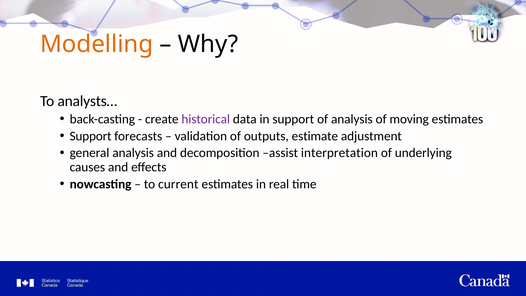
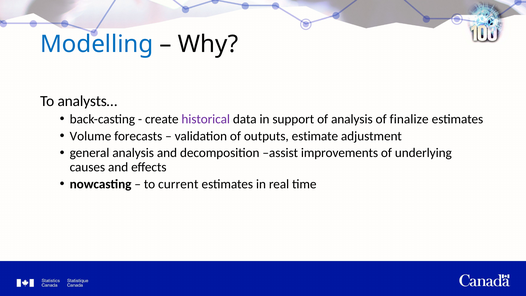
Modelling colour: orange -> blue (97, 44)
moving: moving -> finalize (409, 119)
Support: Support -> Volume (90, 136)
interpretation: interpretation -> improvements (340, 153)
